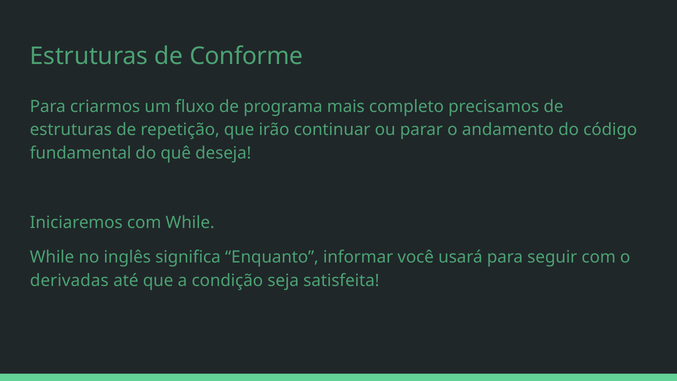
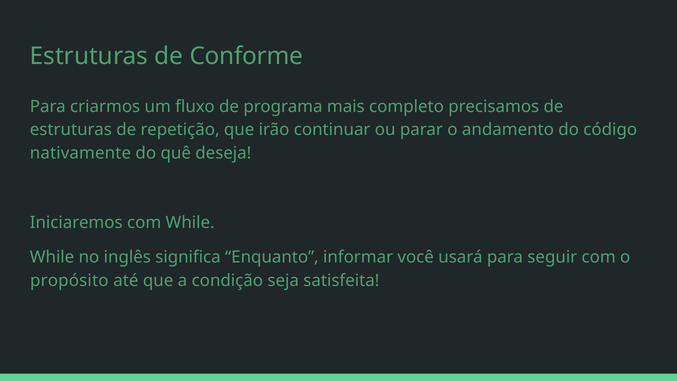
fundamental: fundamental -> nativamente (80, 153)
derivadas: derivadas -> propósito (69, 280)
